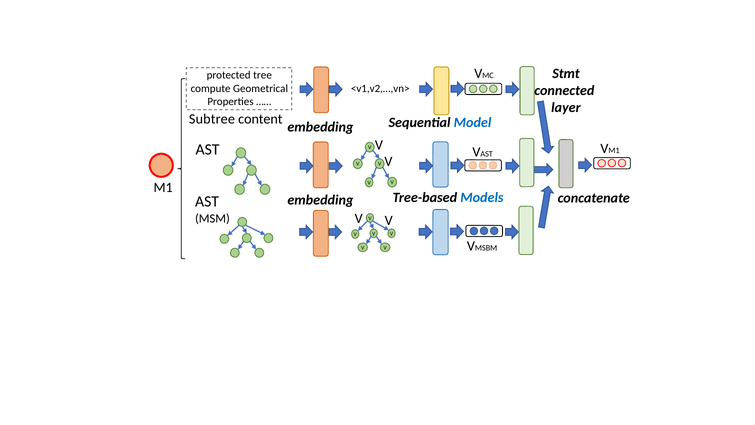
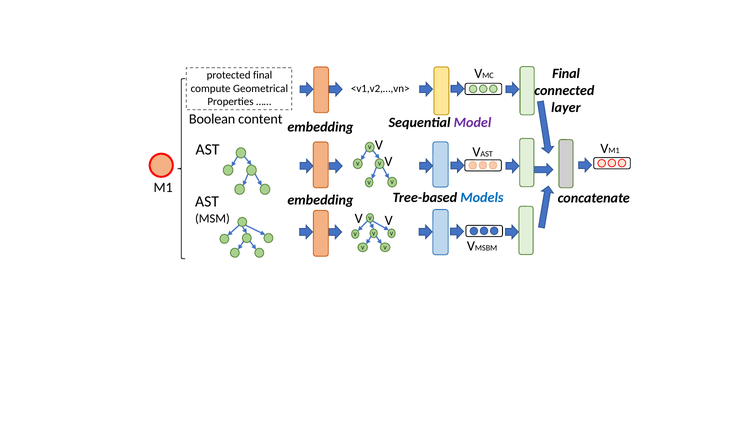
Stmt: Stmt -> Final (566, 73)
protected tree: tree -> final (263, 75)
Subtree: Subtree -> Boolean (212, 119)
Model colour: blue -> purple (473, 122)
